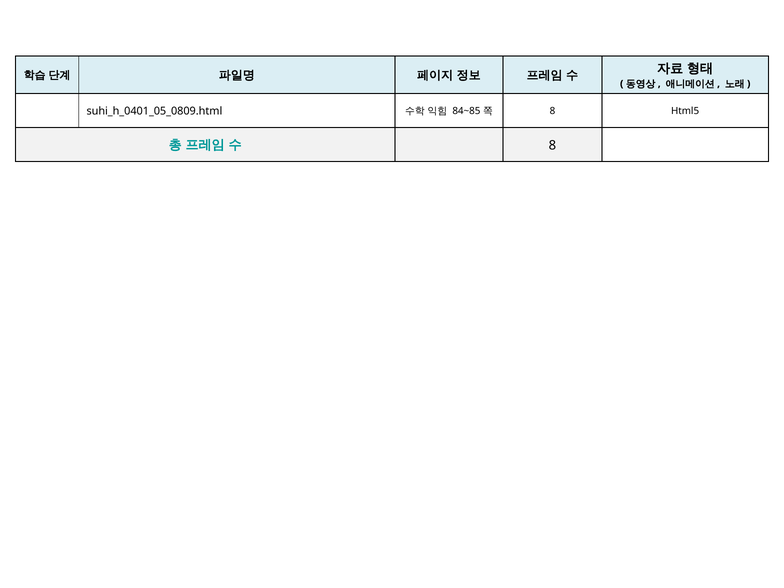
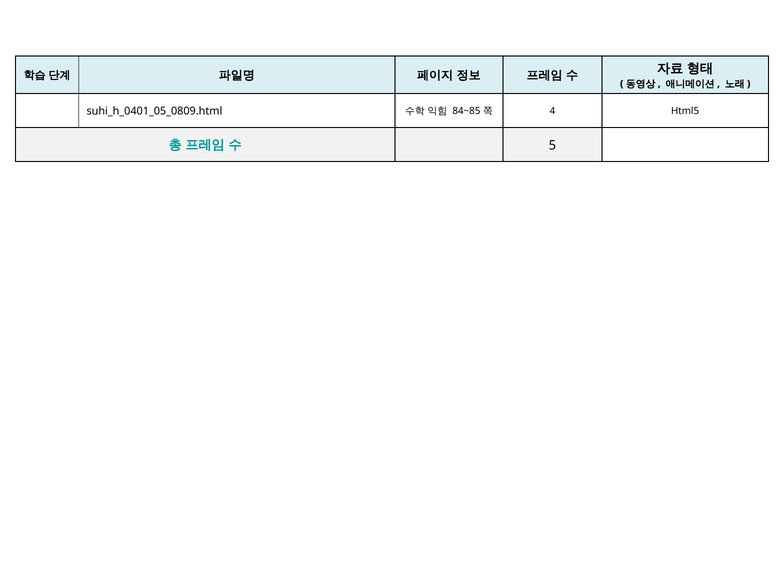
8: 8 -> 4 (552, 111)
8: 8 -> 5 (552, 145)
